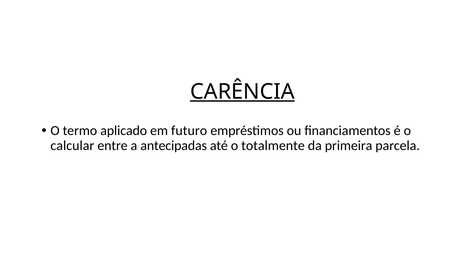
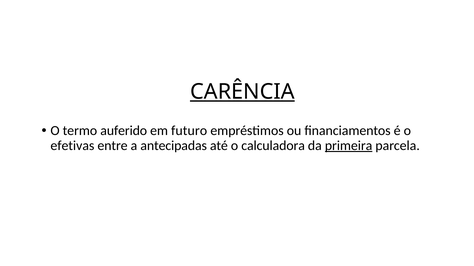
aplicado: aplicado -> auferido (124, 131)
calcular: calcular -> efetivas (72, 146)
totalmente: totalmente -> calculadora (273, 146)
primeira underline: none -> present (349, 146)
